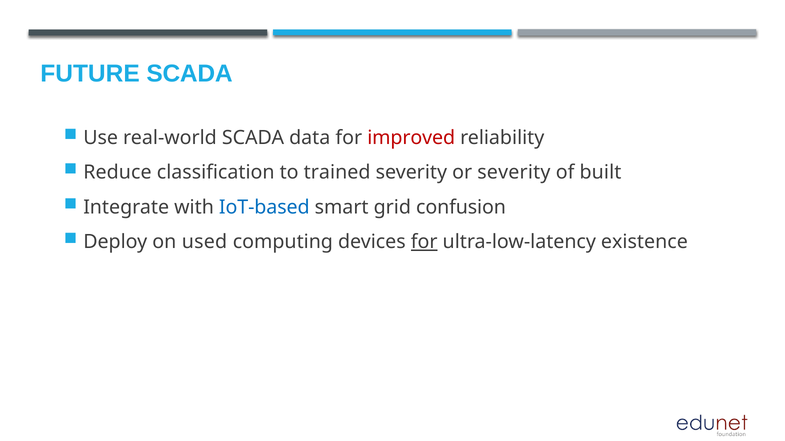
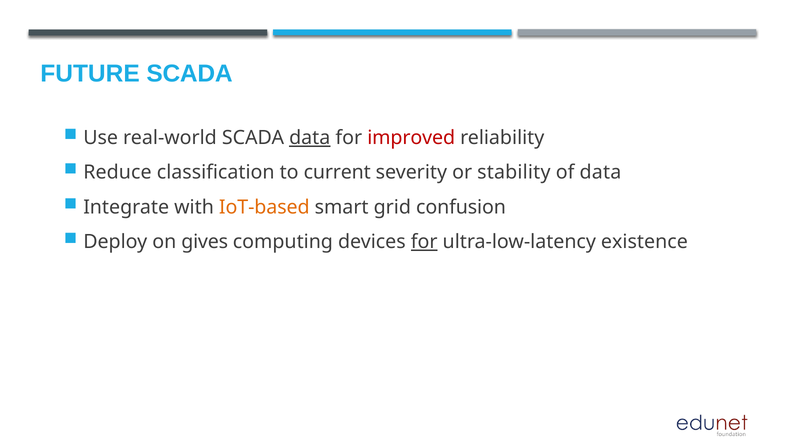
data underline: none -> present (310, 138)
trained: trained -> current (337, 173)
or severity: severity -> stability (514, 173)
of built: built -> data (600, 173)
IoT-based colour: blue -> orange (264, 207)
used: used -> gives (205, 242)
